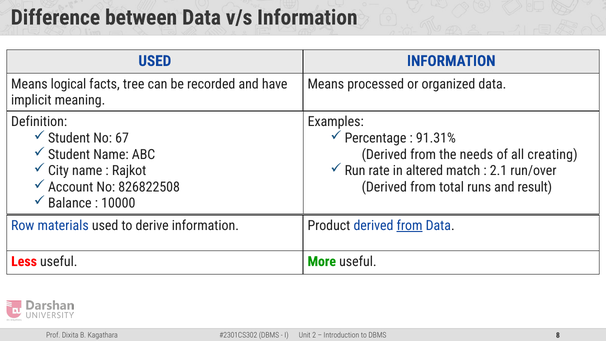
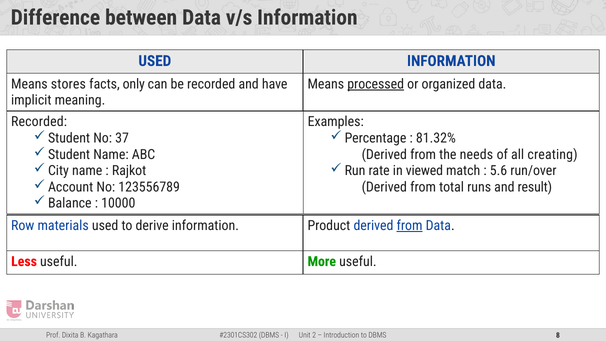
logical: logical -> stores (68, 84)
tree: tree -> only (134, 84)
processed underline: none -> present (376, 84)
Definition: Definition -> Recorded (39, 122)
67: 67 -> 37 (122, 138)
91.31%: 91.31% -> 81.32% (436, 138)
altered: altered -> viewed (424, 171)
2.1: 2.1 -> 5.6 (498, 171)
826822508: 826822508 -> 123556789 (149, 187)
